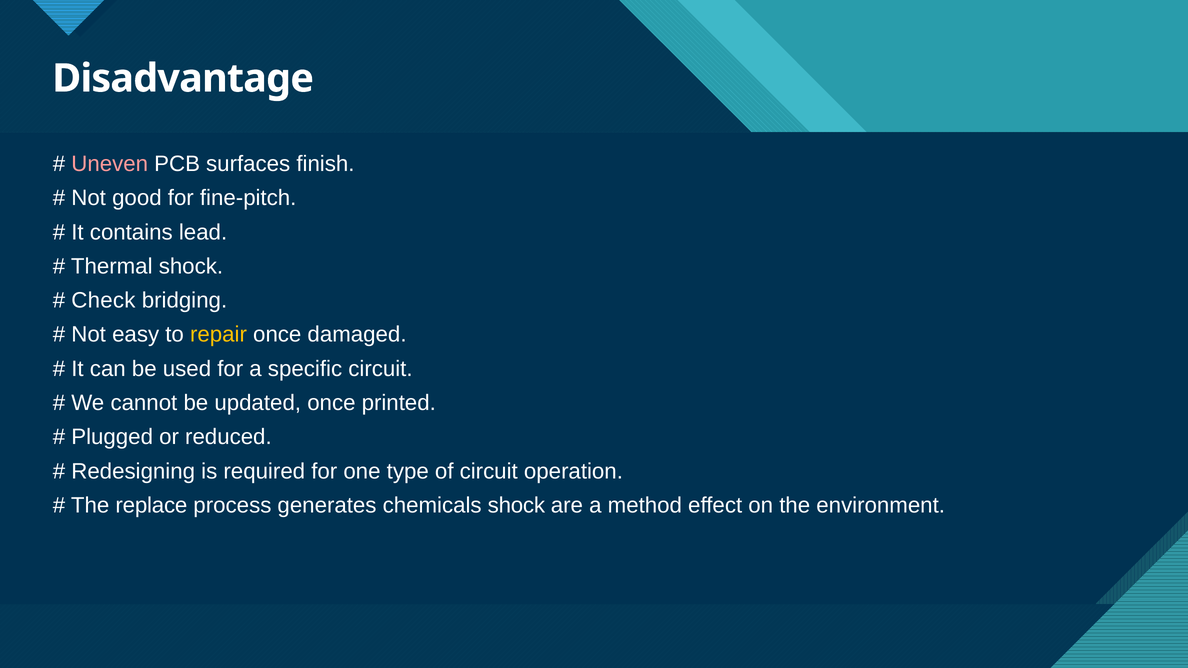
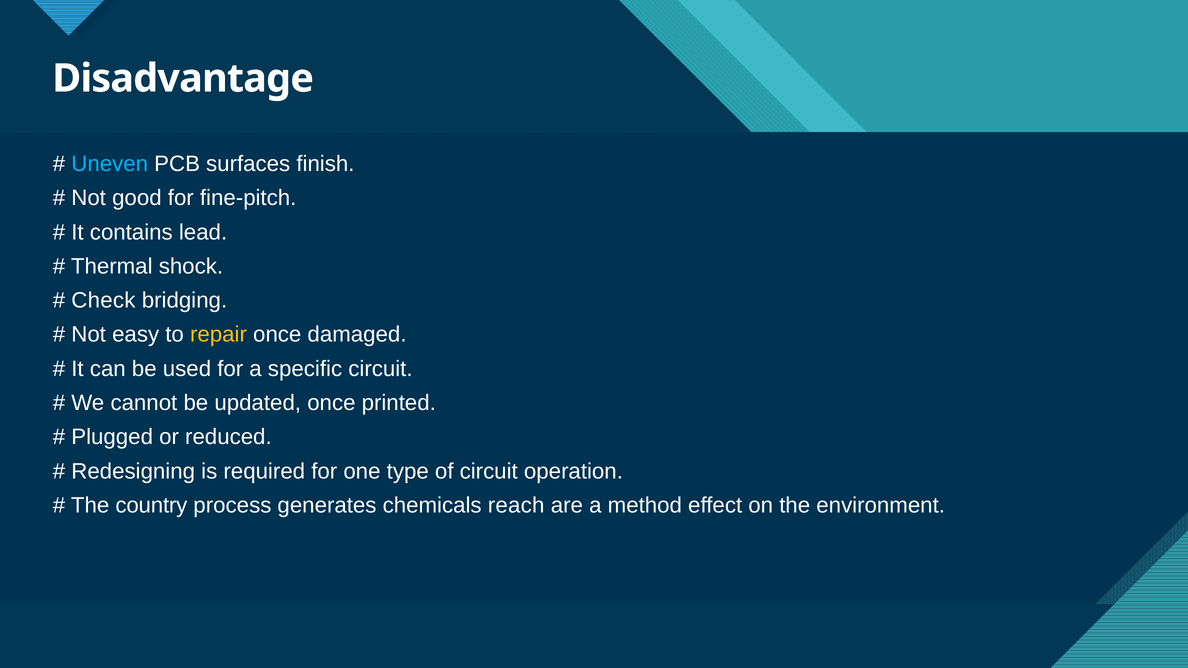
Uneven colour: pink -> light blue (110, 164)
replace: replace -> country (151, 506)
chemicals shock: shock -> reach (516, 506)
